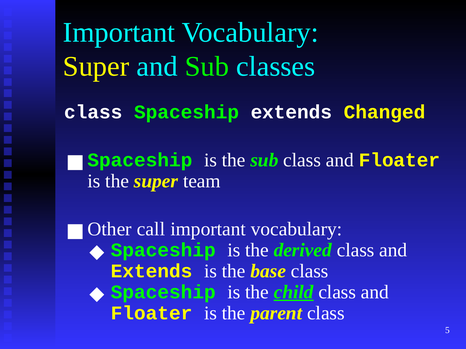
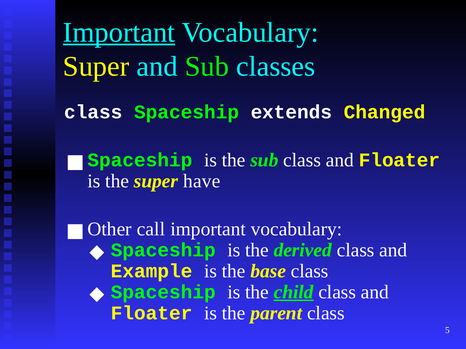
Important underline: none -> present (119, 32)
team: team -> have (202, 181)
Extends: Extends -> Example (152, 271)
